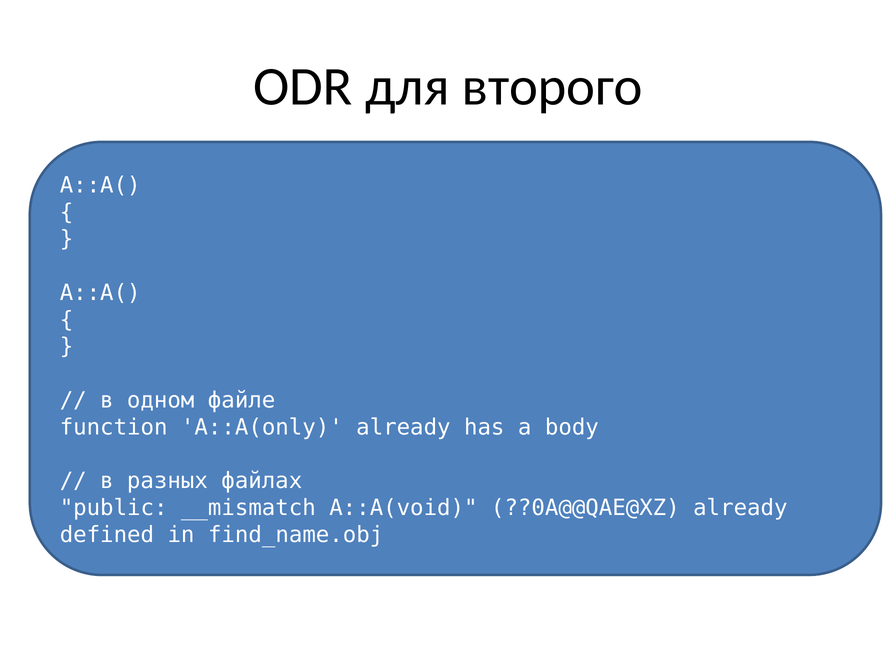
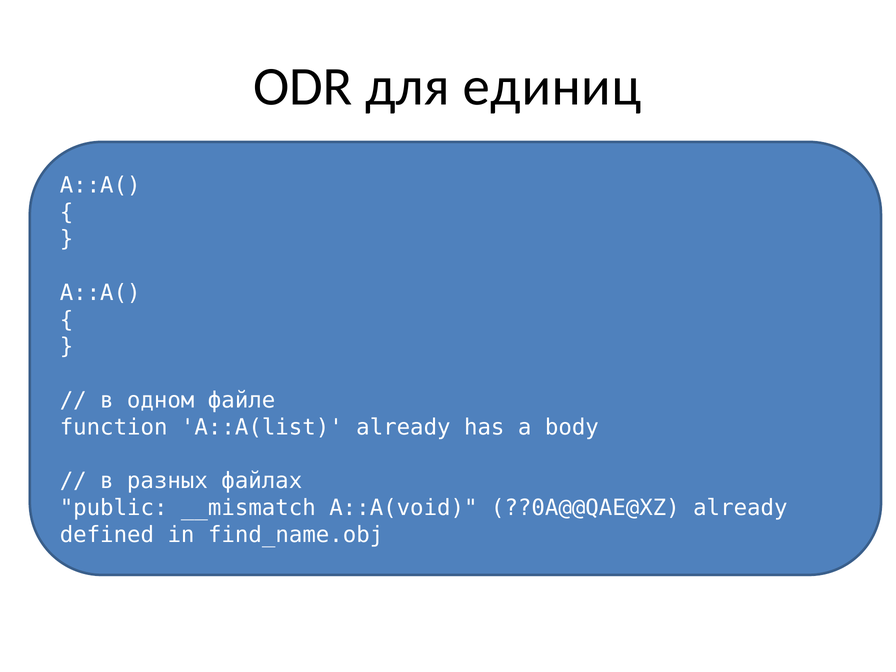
второго: второго -> единиц (552, 87)
A::A(only: A::A(only -> A::A(list (262, 427)
